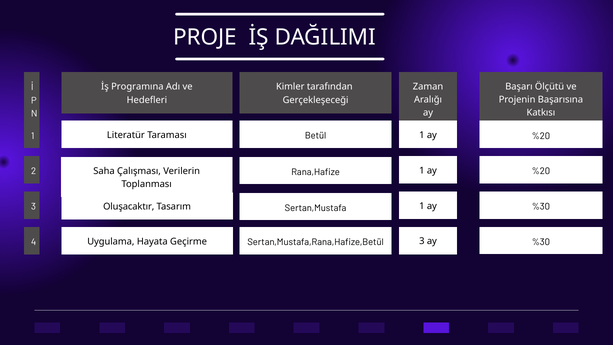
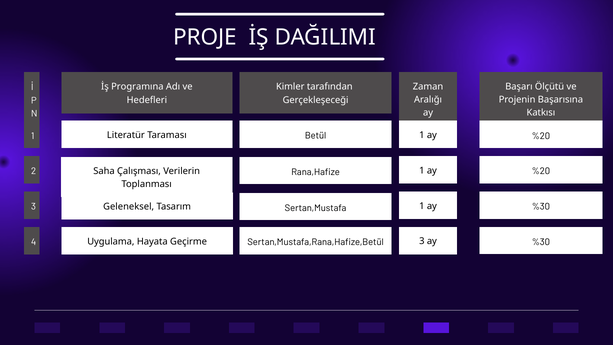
Oluşacaktır: Oluşacaktır -> Geleneksel (129, 206)
